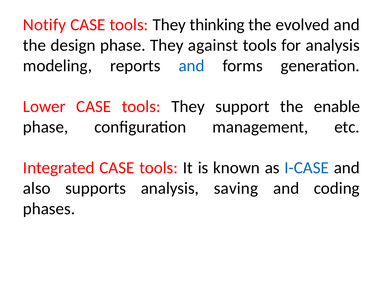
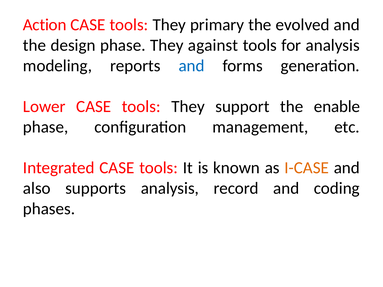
Notify: Notify -> Action (45, 25)
thinking: thinking -> primary (217, 25)
I-CASE colour: blue -> orange (307, 168)
saving: saving -> record (236, 188)
